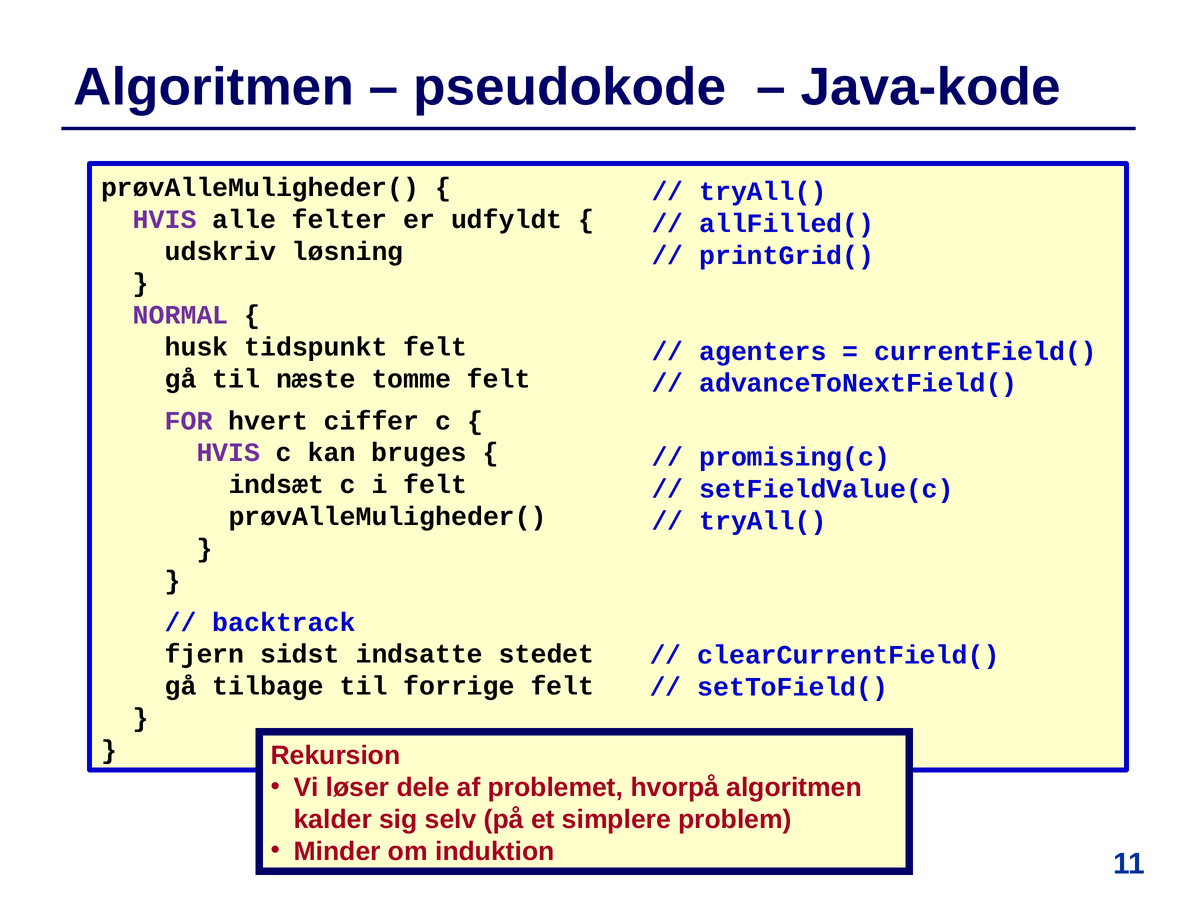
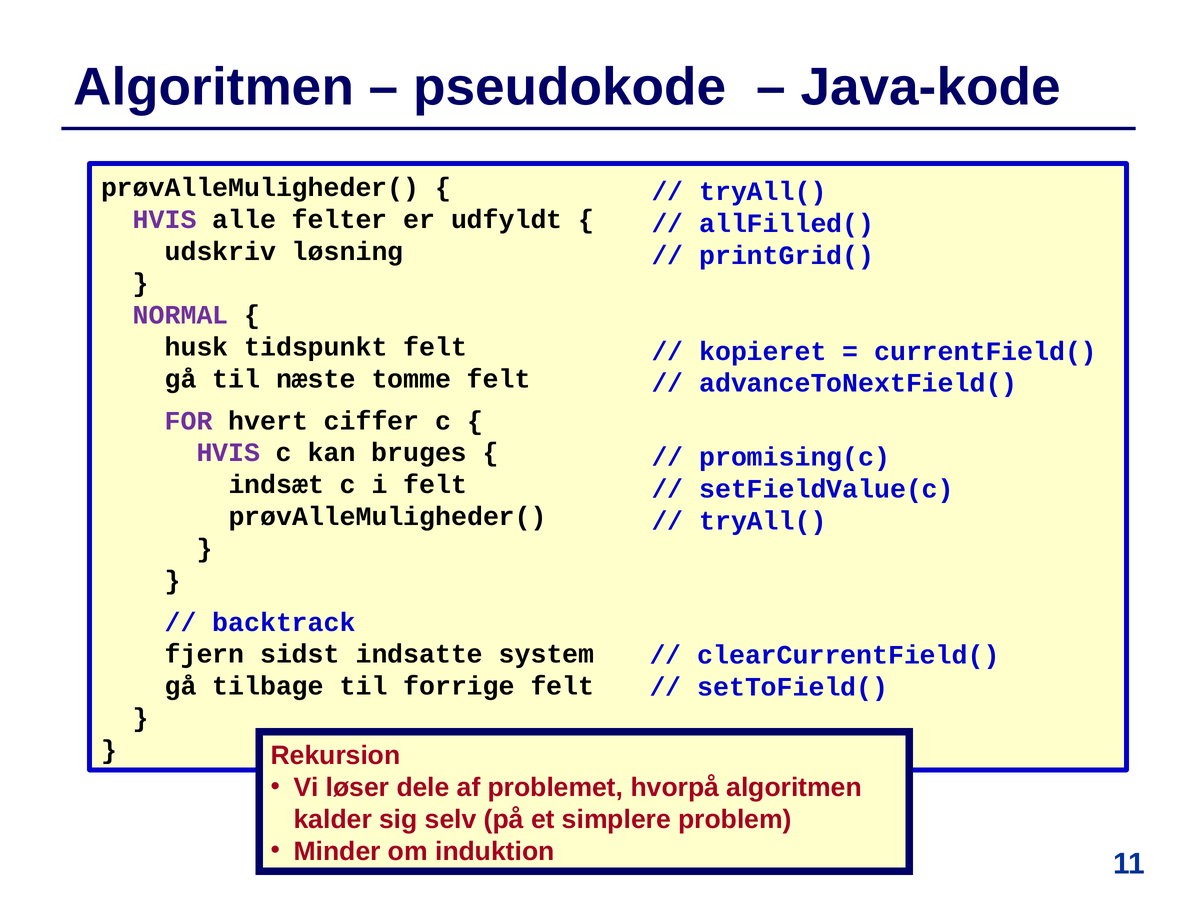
agenters: agenters -> kopieret (763, 351)
stedet: stedet -> system (547, 654)
